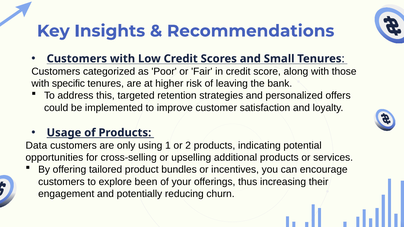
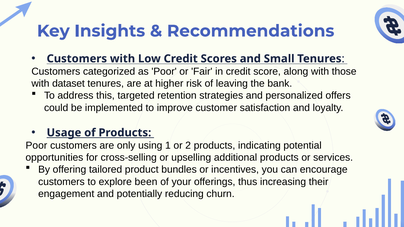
specific: specific -> dataset (68, 84)
Data: Data -> Poor (36, 146)
